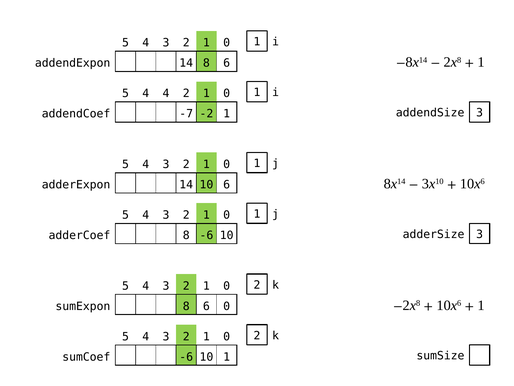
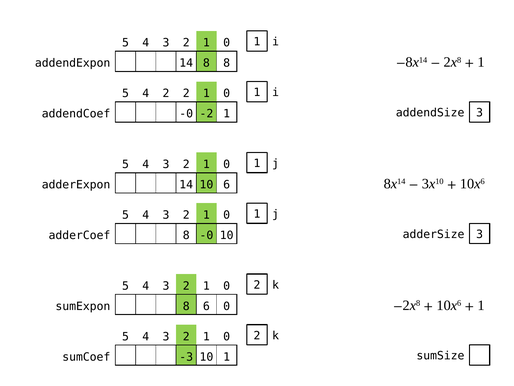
14 8 6: 6 -> 8 (227, 63)
4 4: 4 -> 2 (166, 93)
addendCoef -7: -7 -> -0 (186, 114)
8 -6: -6 -> -0 (206, 235)
sumCoef -6: -6 -> -3 (186, 356)
